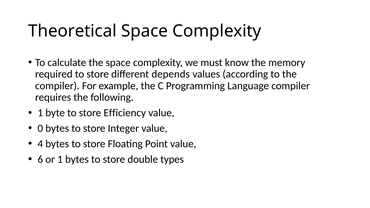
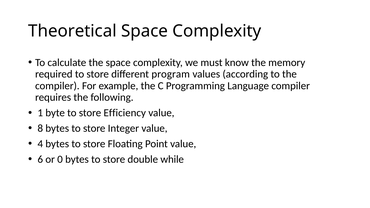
depends: depends -> program (171, 74)
0: 0 -> 8 (40, 128)
or 1: 1 -> 0 (60, 159)
types: types -> while (172, 159)
